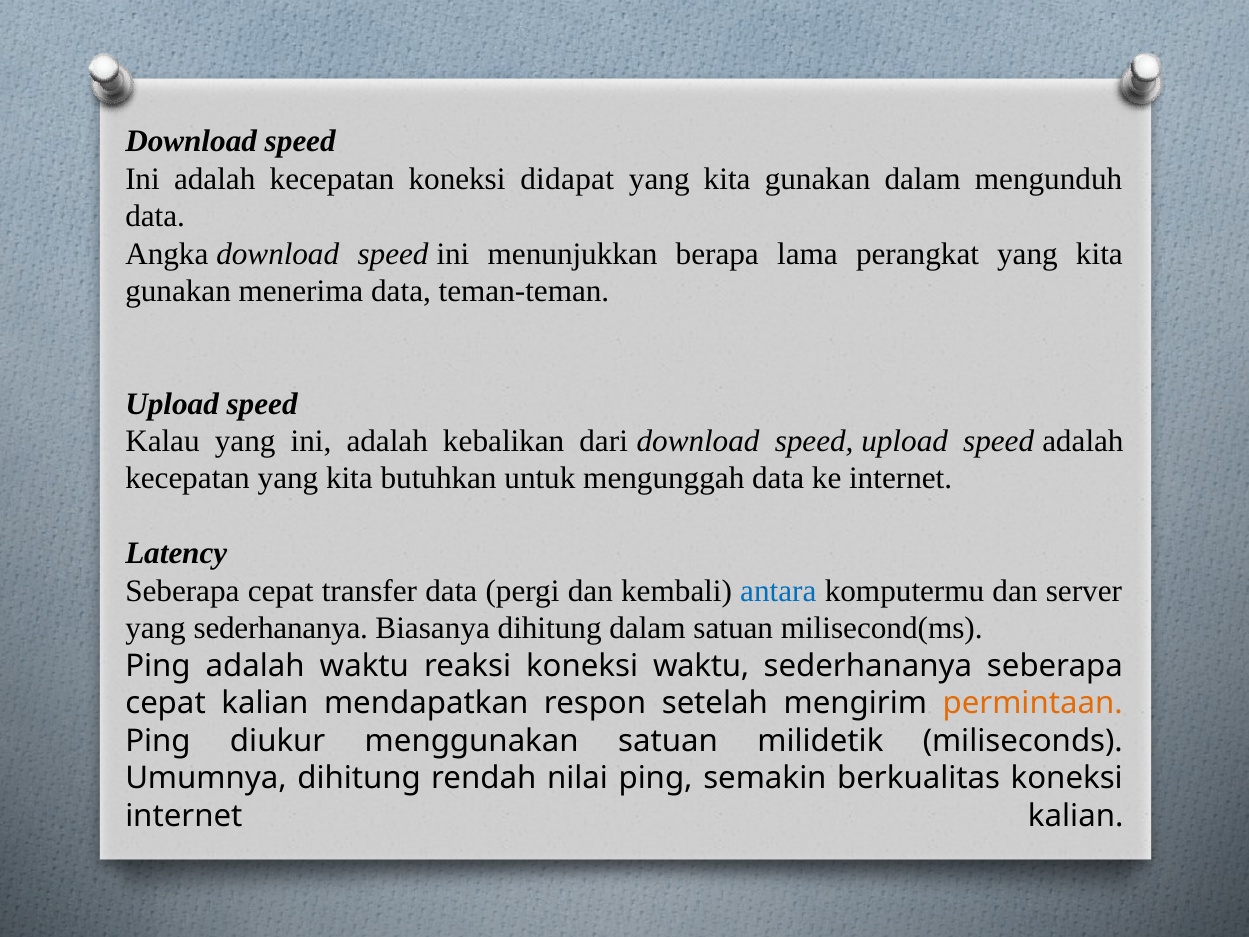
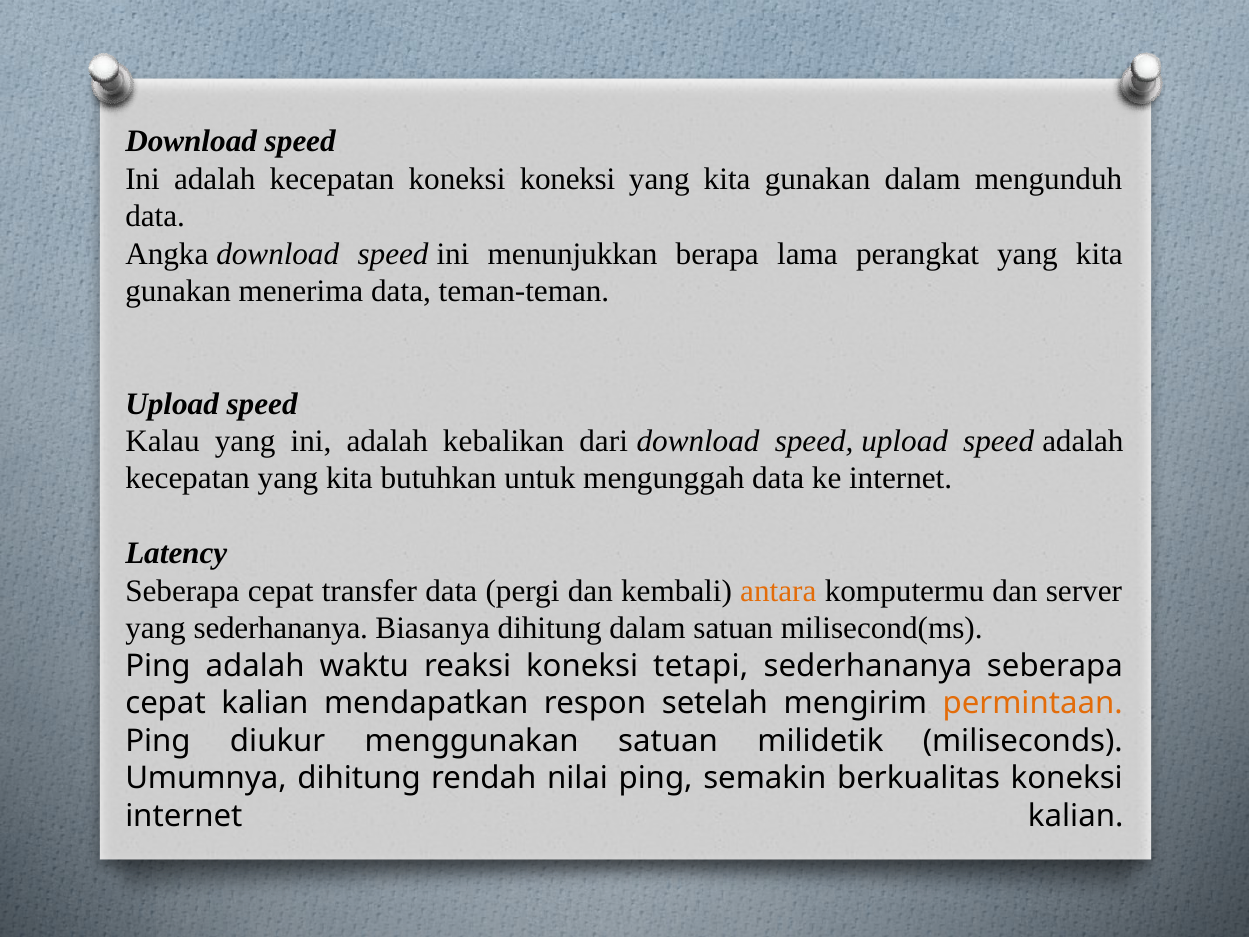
koneksi didapat: didapat -> koneksi (567, 179)
antara colour: blue -> orange (778, 591)
koneksi waktu: waktu -> tetapi (701, 666)
